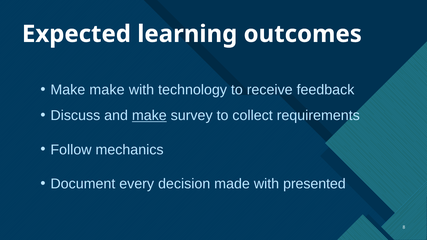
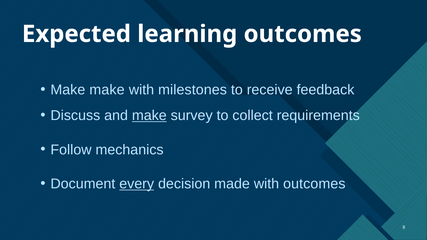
technology: technology -> milestones (193, 90)
every underline: none -> present (137, 184)
with presented: presented -> outcomes (314, 184)
